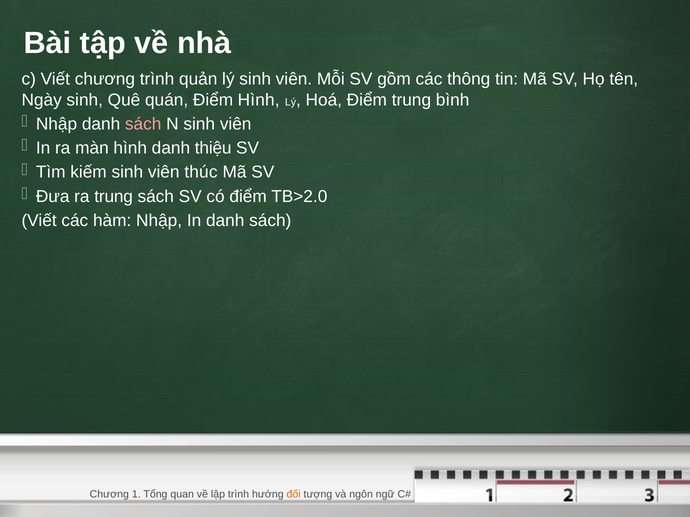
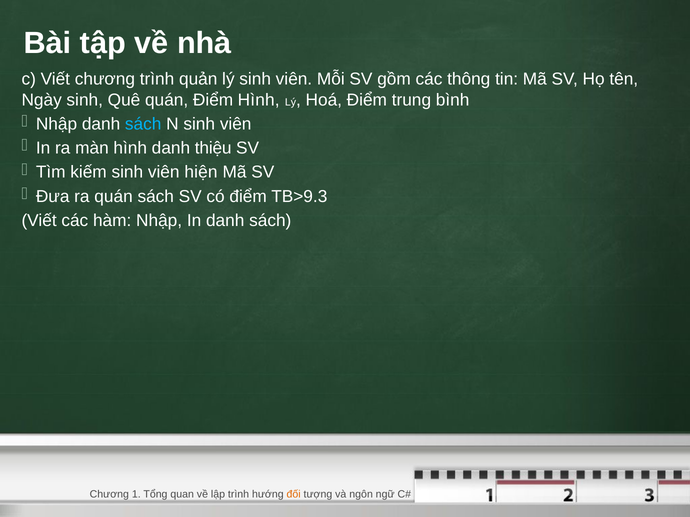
sách colour: pink -> light blue (143, 124)
thúc: thúc -> hiện (201, 172)
ra trung: trung -> quán (114, 197)
TB>2.0: TB>2.0 -> TB>9.3 (299, 197)
